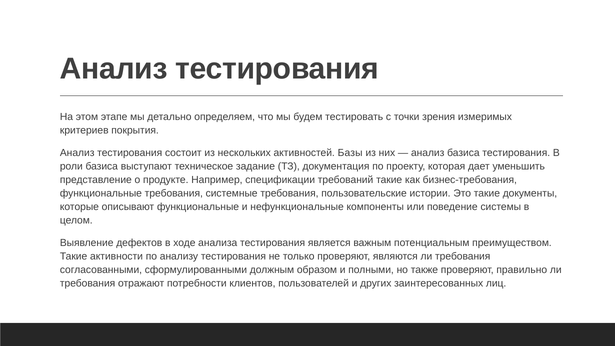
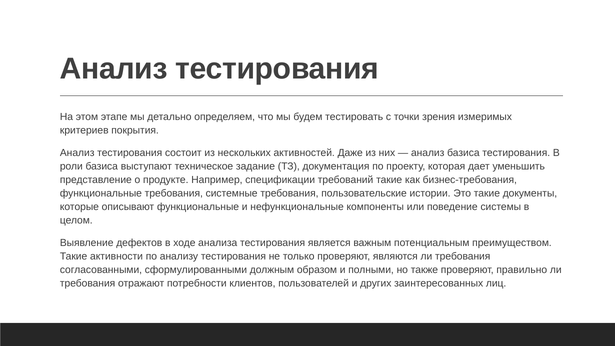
Базы: Базы -> Даже (350, 153)
